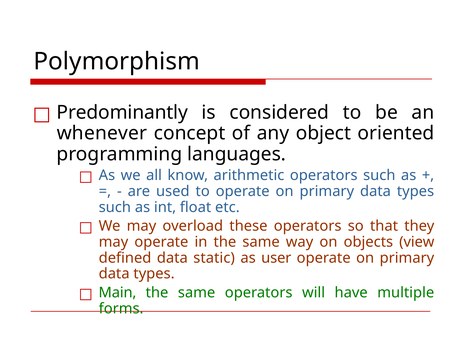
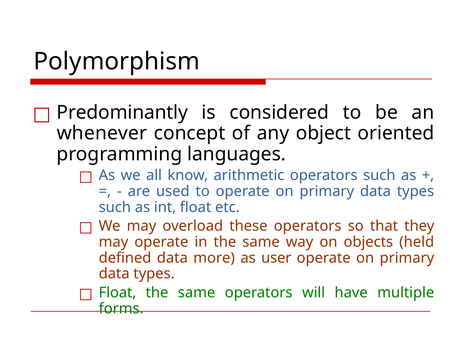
view: view -> held (417, 242)
static: static -> more (214, 258)
Main: Main -> Float (117, 292)
